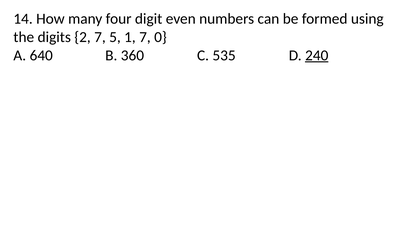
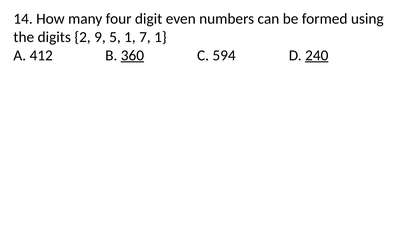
2 7: 7 -> 9 (100, 37)
7 0: 0 -> 1 (160, 37)
640: 640 -> 412 (41, 55)
360 underline: none -> present (132, 55)
535: 535 -> 594 (224, 55)
